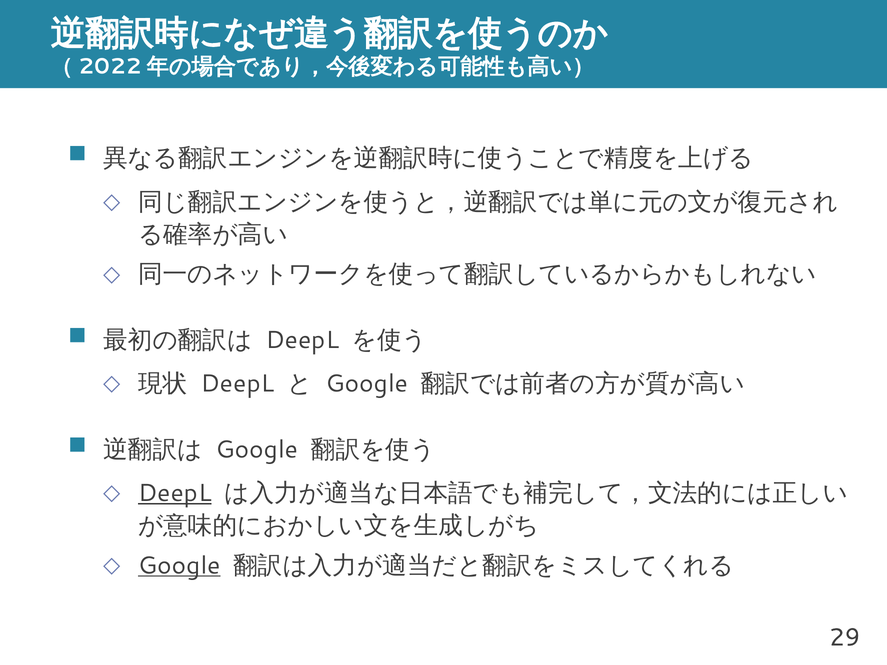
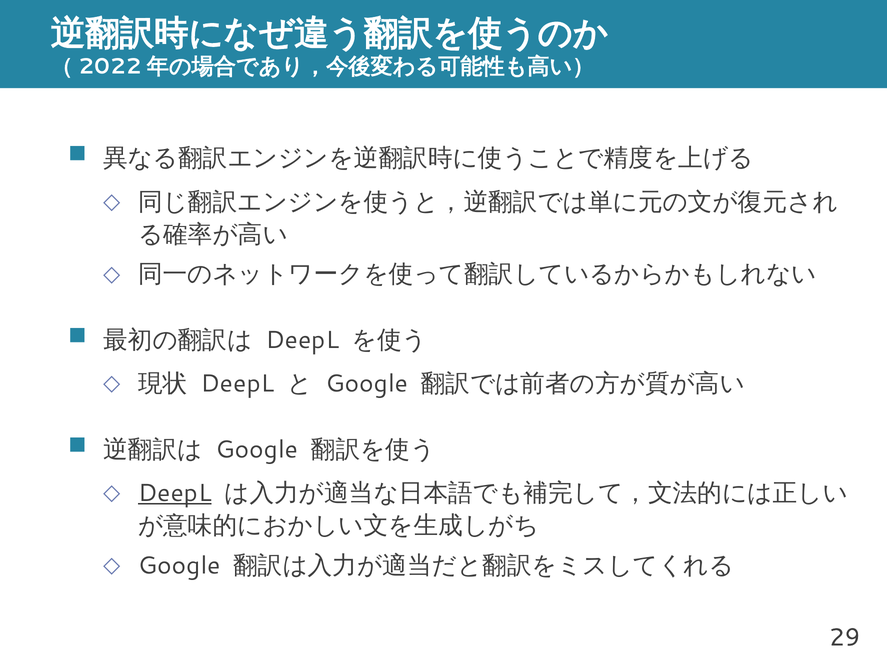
Google underline: present -> none (179, 566)
